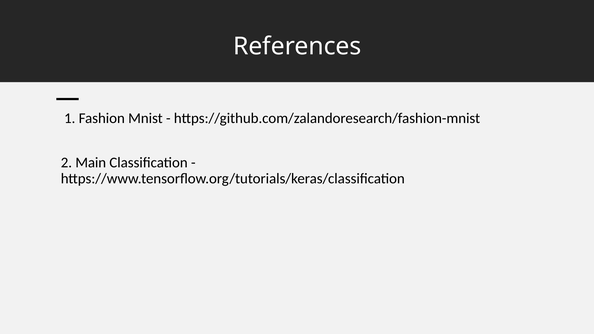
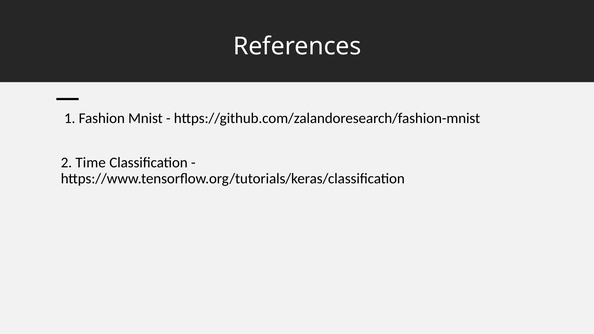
Main: Main -> Time (91, 163)
